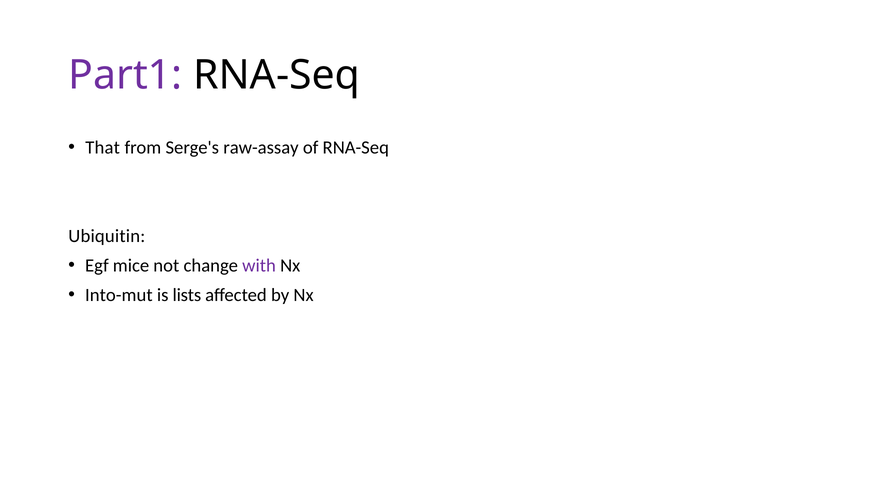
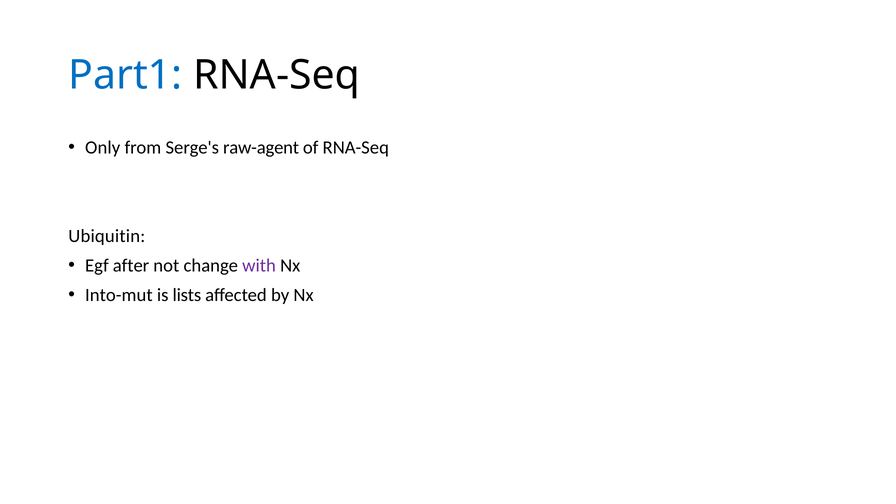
Part1 colour: purple -> blue (125, 75)
That: That -> Only (103, 147)
raw-assay: raw-assay -> raw-agent (261, 147)
mice: mice -> after (131, 265)
